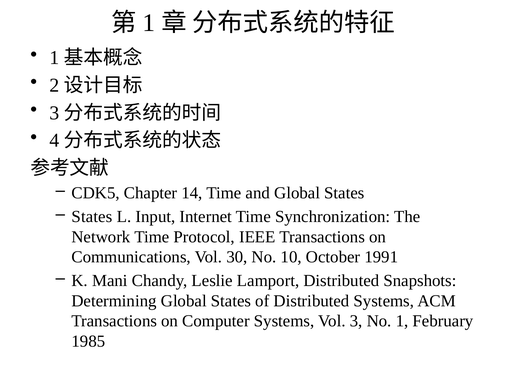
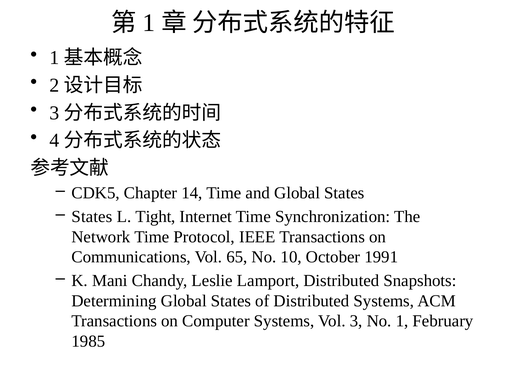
Input: Input -> Tight (156, 217)
30: 30 -> 65 (237, 257)
